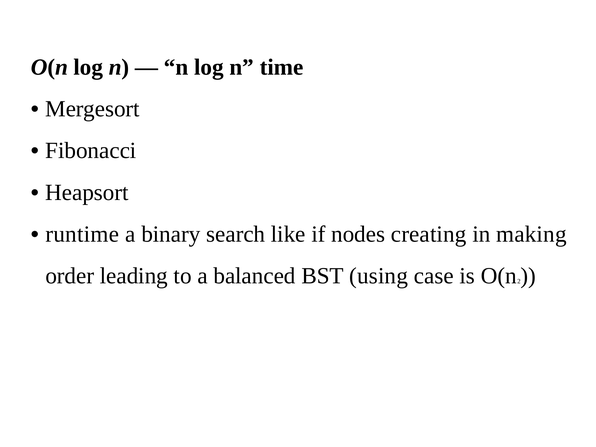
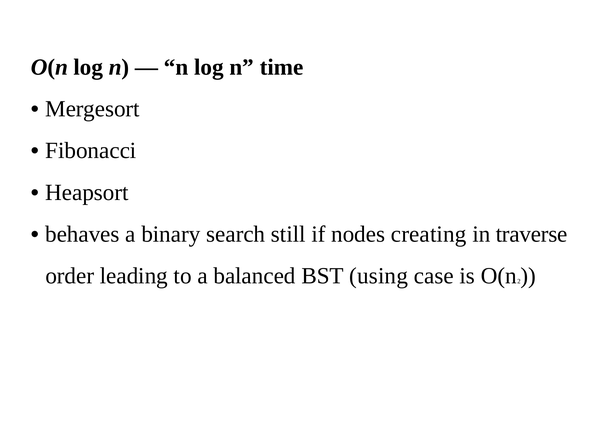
runtime: runtime -> behaves (82, 234)
like: like -> still (288, 234)
making: making -> traverse (532, 234)
